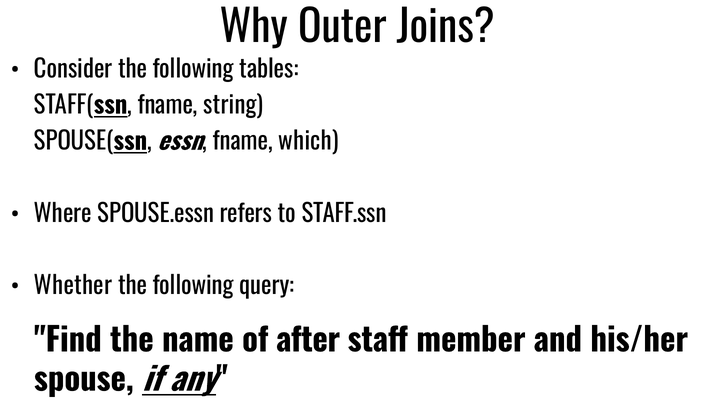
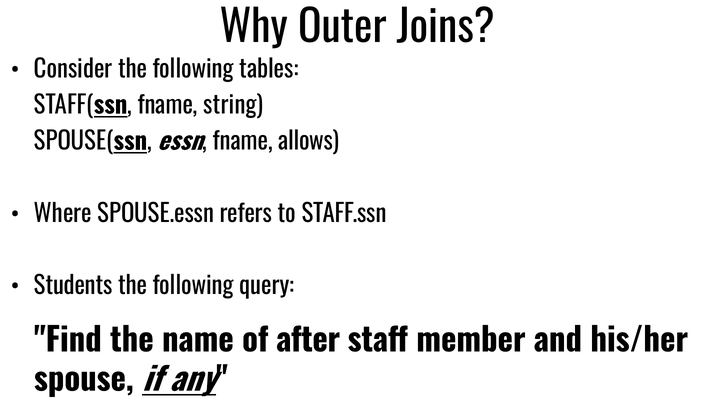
which: which -> allows (309, 142)
Whether: Whether -> Students (73, 286)
